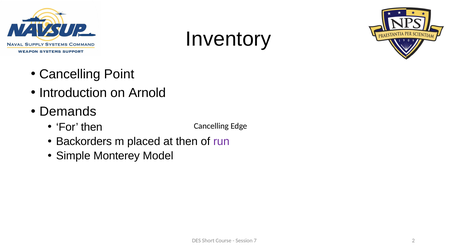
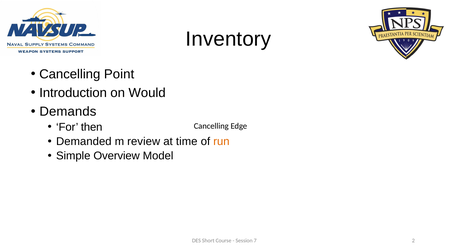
Arnold: Arnold -> Would (147, 93)
Backorders: Backorders -> Demanded (84, 142)
placed: placed -> review (144, 142)
at then: then -> time (187, 142)
run colour: purple -> orange (221, 142)
Monterey: Monterey -> Overview (117, 156)
